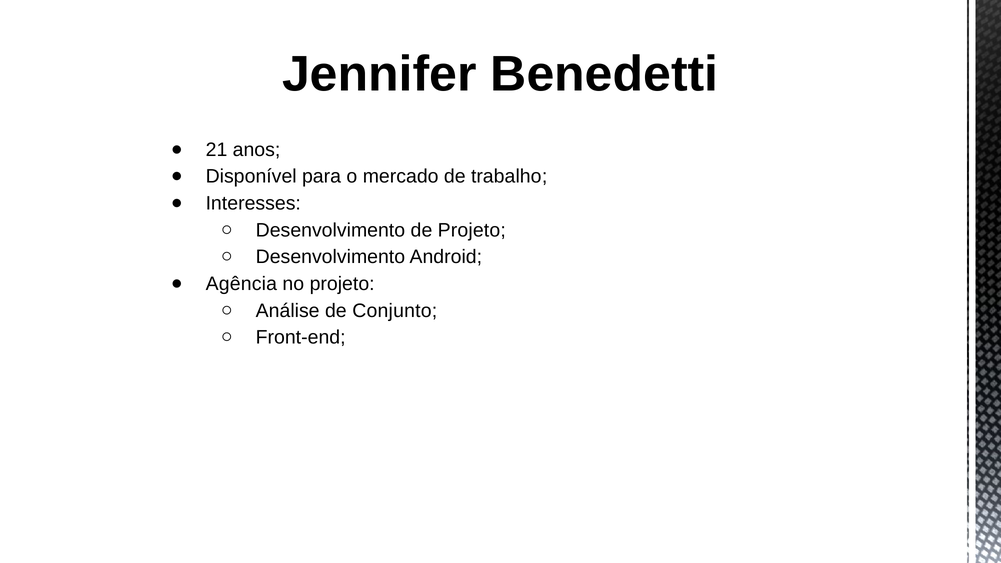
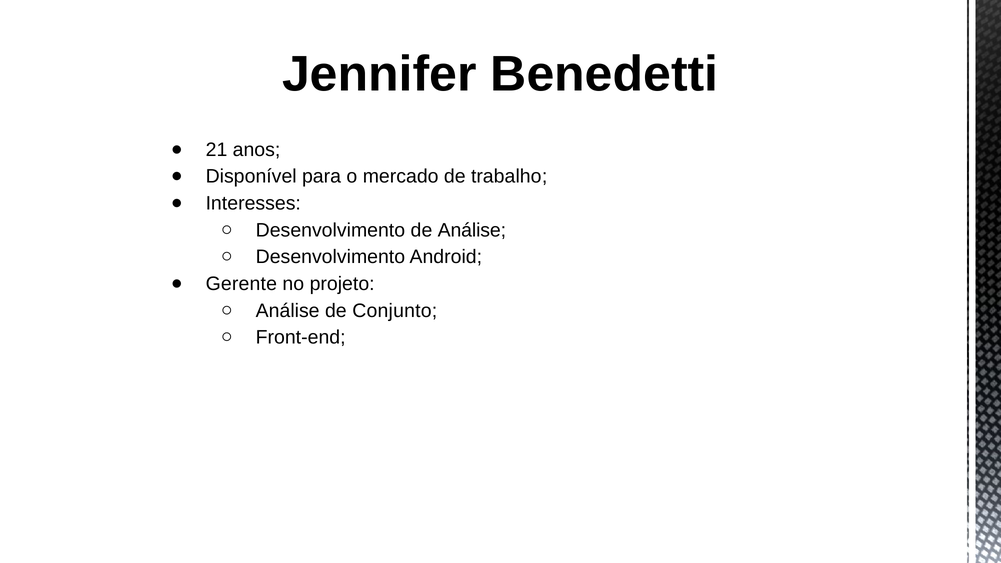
de Projeto: Projeto -> Análise (472, 230)
Agência: Agência -> Gerente (241, 284)
